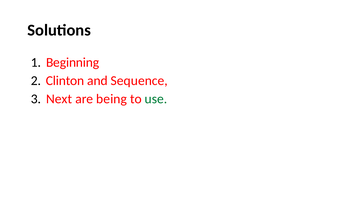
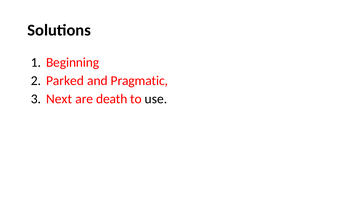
Clinton: Clinton -> Parked (65, 81)
Sequence: Sequence -> Pragmatic (139, 81)
being: being -> death (112, 99)
use colour: green -> black (156, 99)
